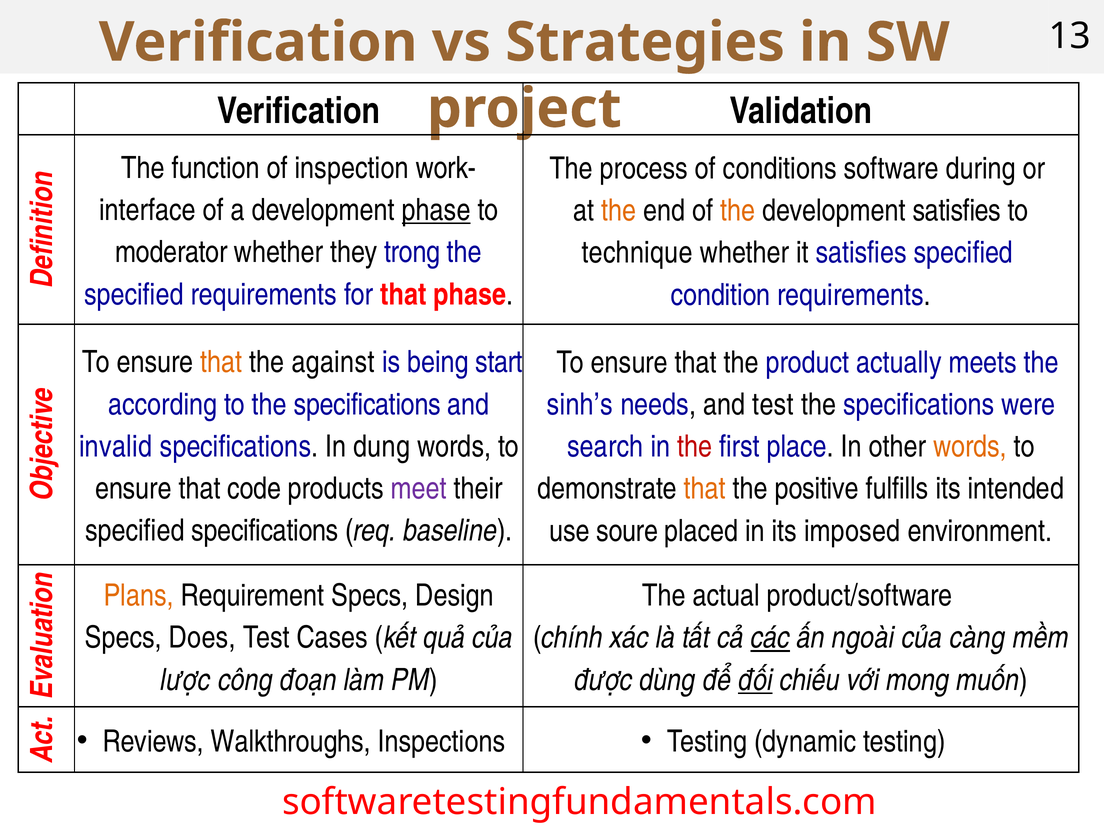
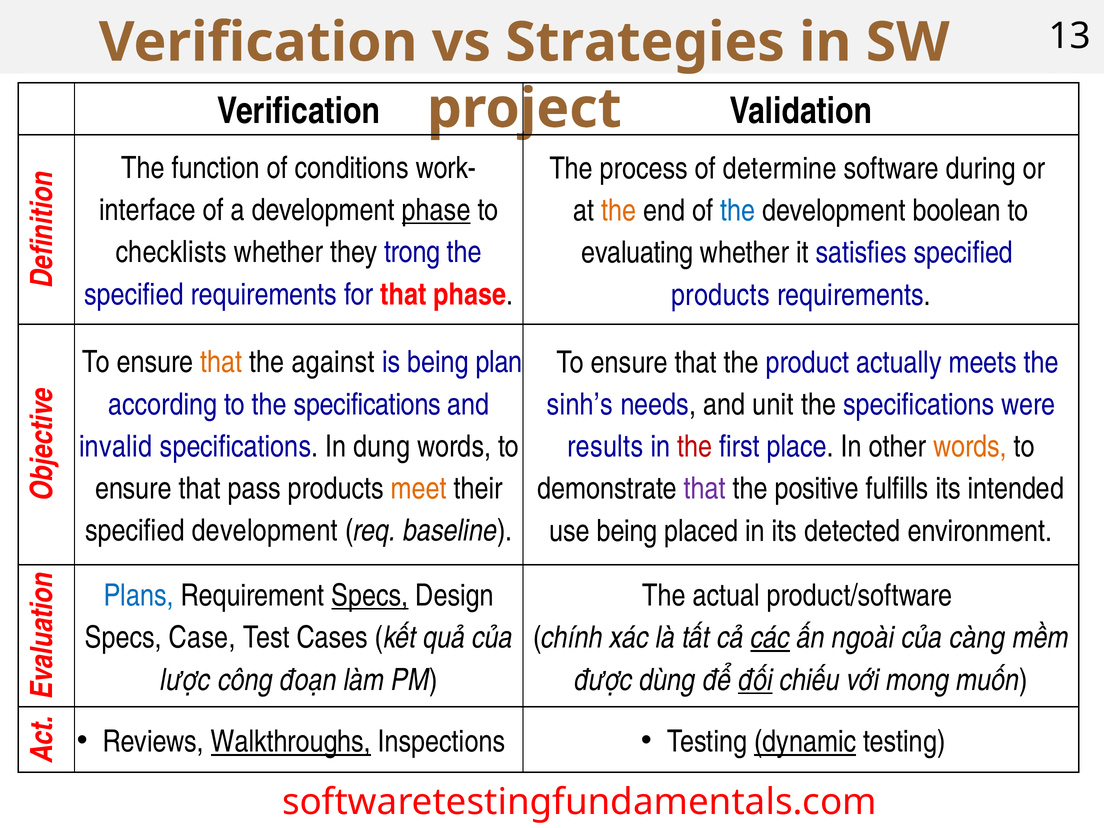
conditions: conditions -> determine (780, 169)
inspection: inspection -> conditions (352, 168)
the colour: orange -> blue (738, 211)
development satisfies: satisfies -> boolean (957, 211)
moderator: moderator -> checklists (171, 252)
technique: technique -> evaluating (637, 253)
condition: condition -> products (720, 295)
start: start -> plan (499, 362)
and test: test -> unit (773, 405)
search: search -> results (605, 447)
code: code -> pass (254, 489)
meet colour: purple -> orange (419, 489)
that colour: orange -> purple (705, 489)
specified specifications: specifications -> development (265, 531)
use soure: soure -> being (627, 531)
imposed: imposed -> detected (852, 531)
Plans colour: orange -> blue (139, 596)
Specs underline: none -> present (370, 596)
Does: Does -> Case (202, 638)
Walkthroughs underline: none -> present (291, 742)
dynamic underline: none -> present (805, 742)
